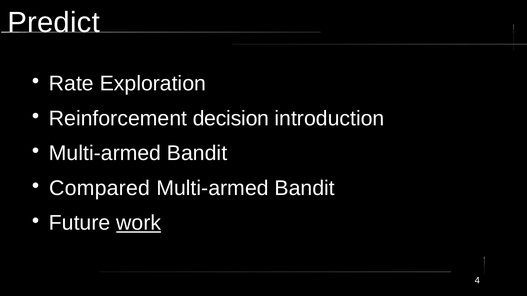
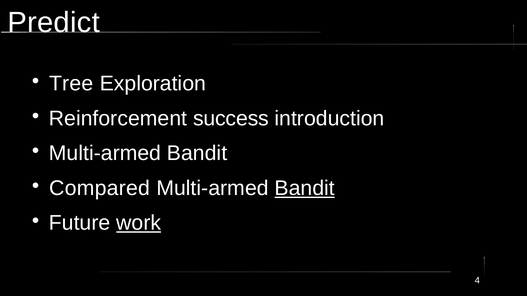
Rate: Rate -> Tree (71, 84)
decision: decision -> success (231, 119)
Bandit underline: none -> present (305, 188)
